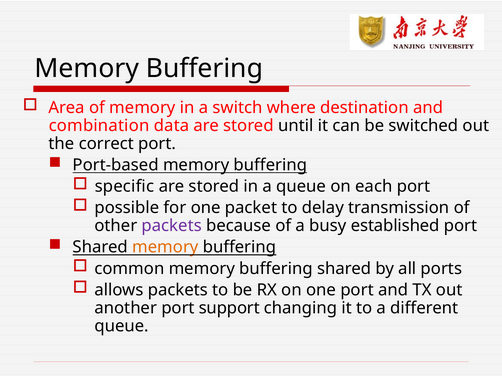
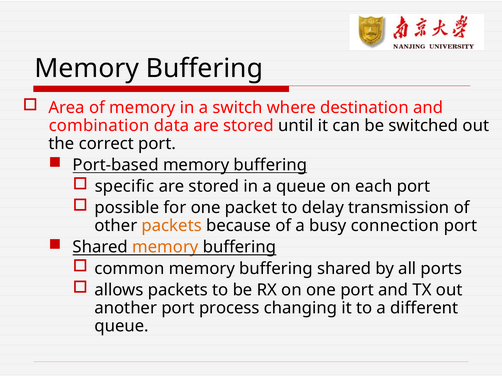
packets colour: purple -> orange (172, 226)
established: established -> connection (395, 226)
support: support -> process (229, 308)
